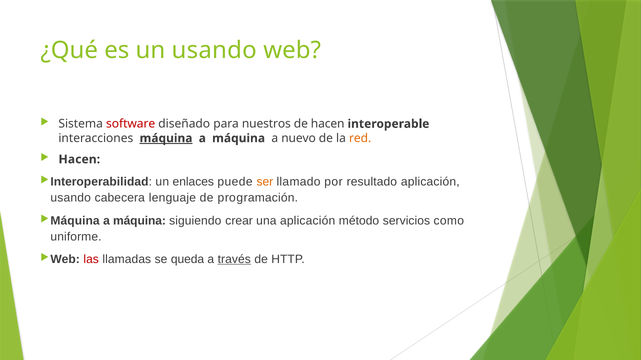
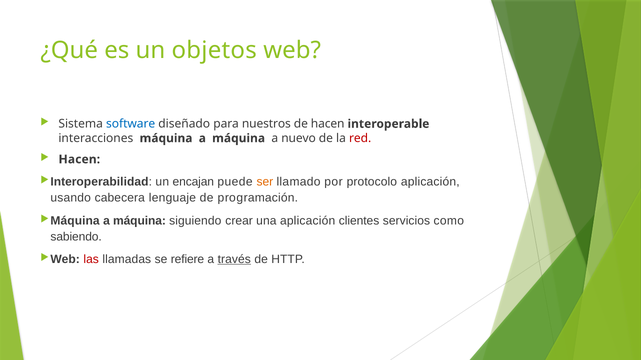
un usando: usando -> objetos (214, 51)
software colour: red -> blue (131, 124)
máquina underline: present -> none (166, 138)
red colour: orange -> red (360, 138)
enlaces: enlaces -> encajan (193, 182)
resultado: resultado -> protocolo (372, 182)
método: método -> clientes (359, 221)
uniforme: uniforme -> sabiendo (76, 237)
queda: queda -> refiere (188, 260)
